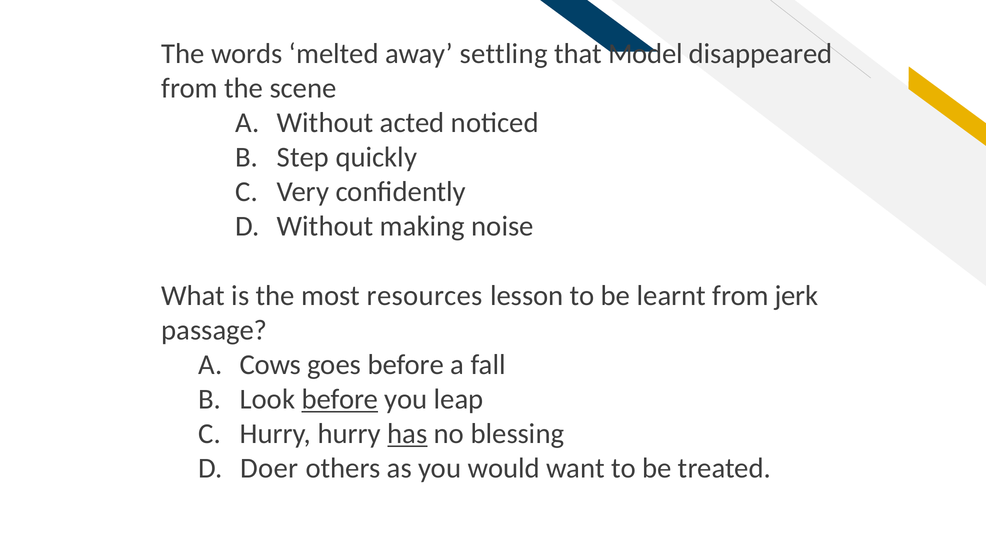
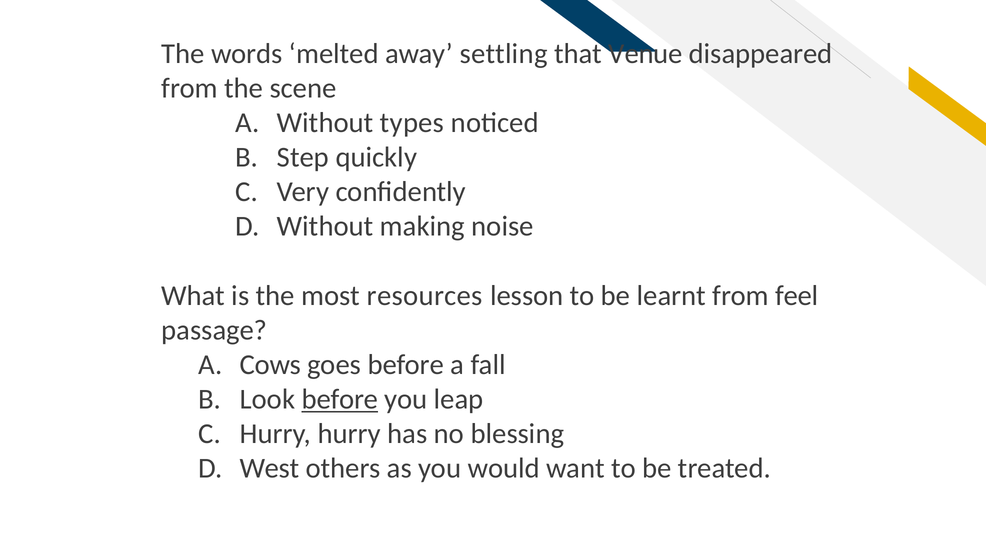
Model: Model -> Venue (645, 54)
acted: acted -> types (412, 123)
jerk: jerk -> feel (797, 295)
has underline: present -> none (407, 434)
Doer: Doer -> West (270, 468)
